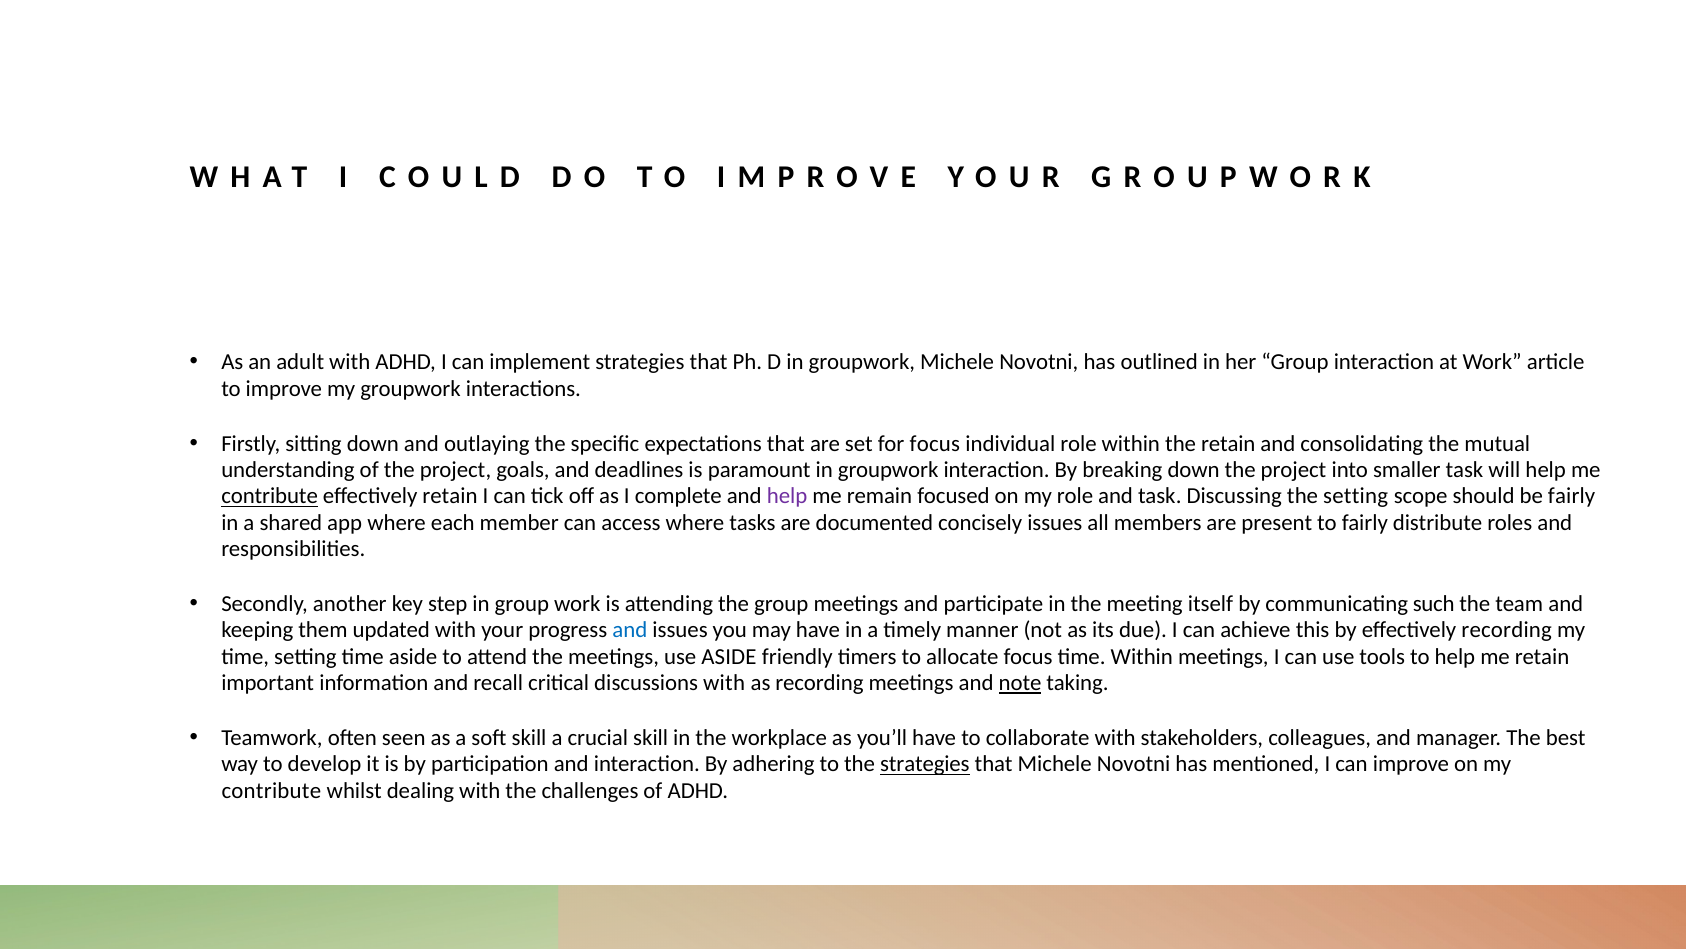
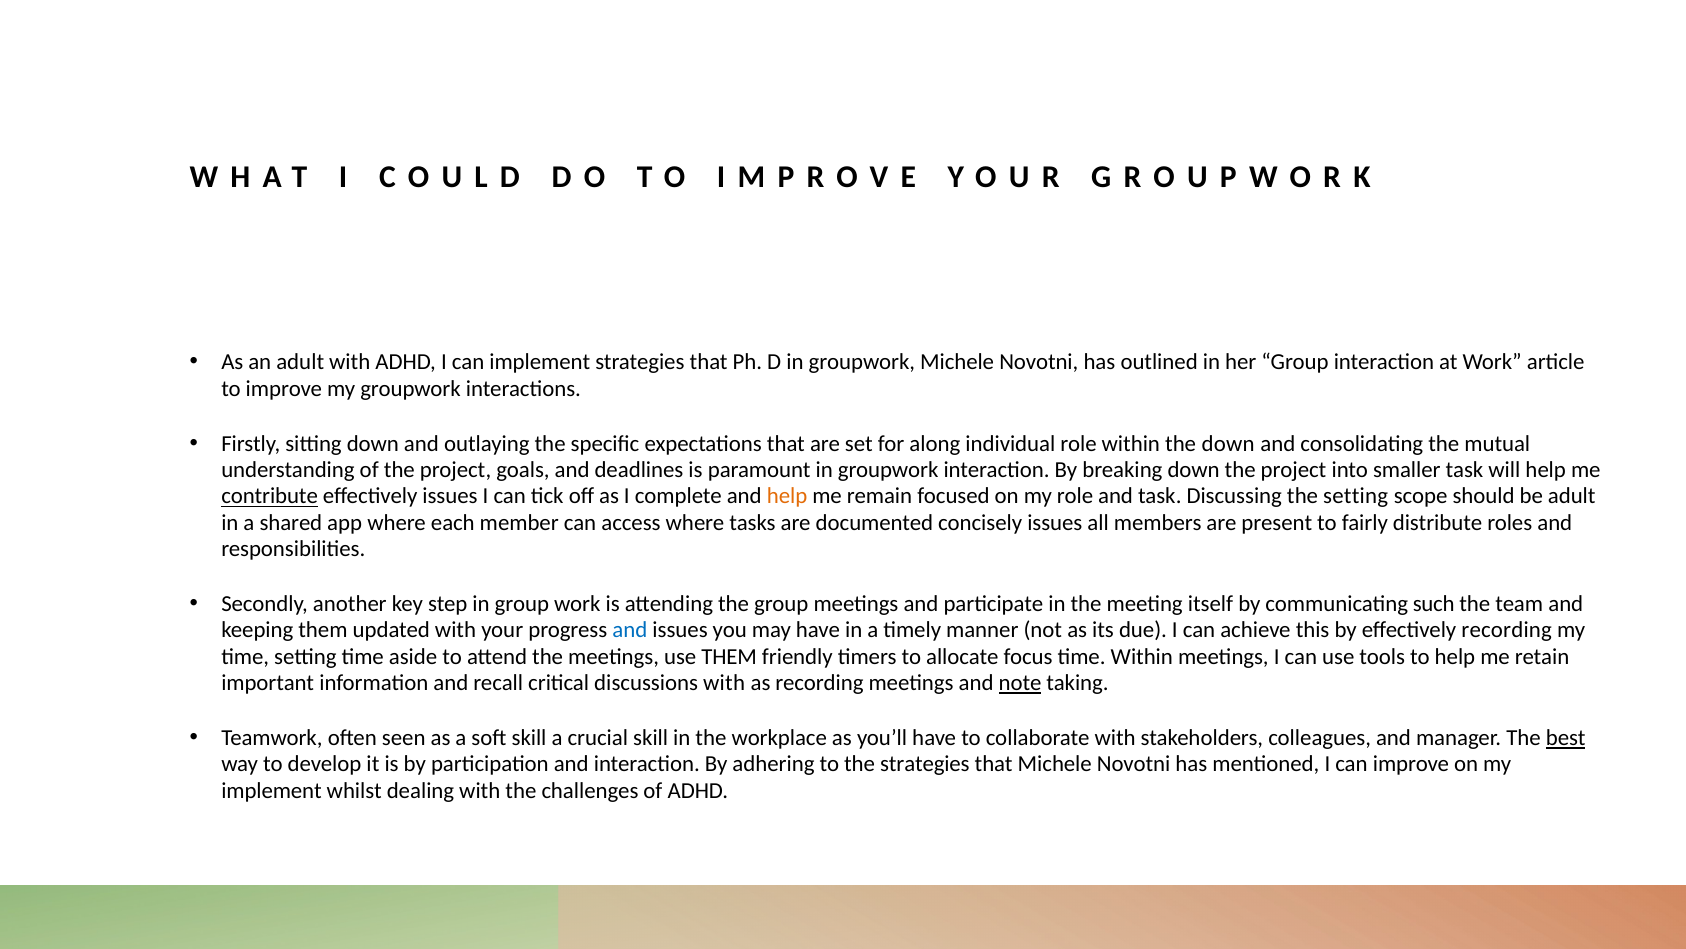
for focus: focus -> along (935, 443)
the retain: retain -> down (1228, 443)
effectively retain: retain -> issues (450, 496)
help colour: purple -> orange (787, 496)
be fairly: fairly -> adult (1572, 496)
use ASIDE: ASIDE -> THEM (729, 656)
best underline: none -> present (1566, 738)
strategies underline: present -> none (925, 764)
contribute: contribute -> implement (272, 790)
